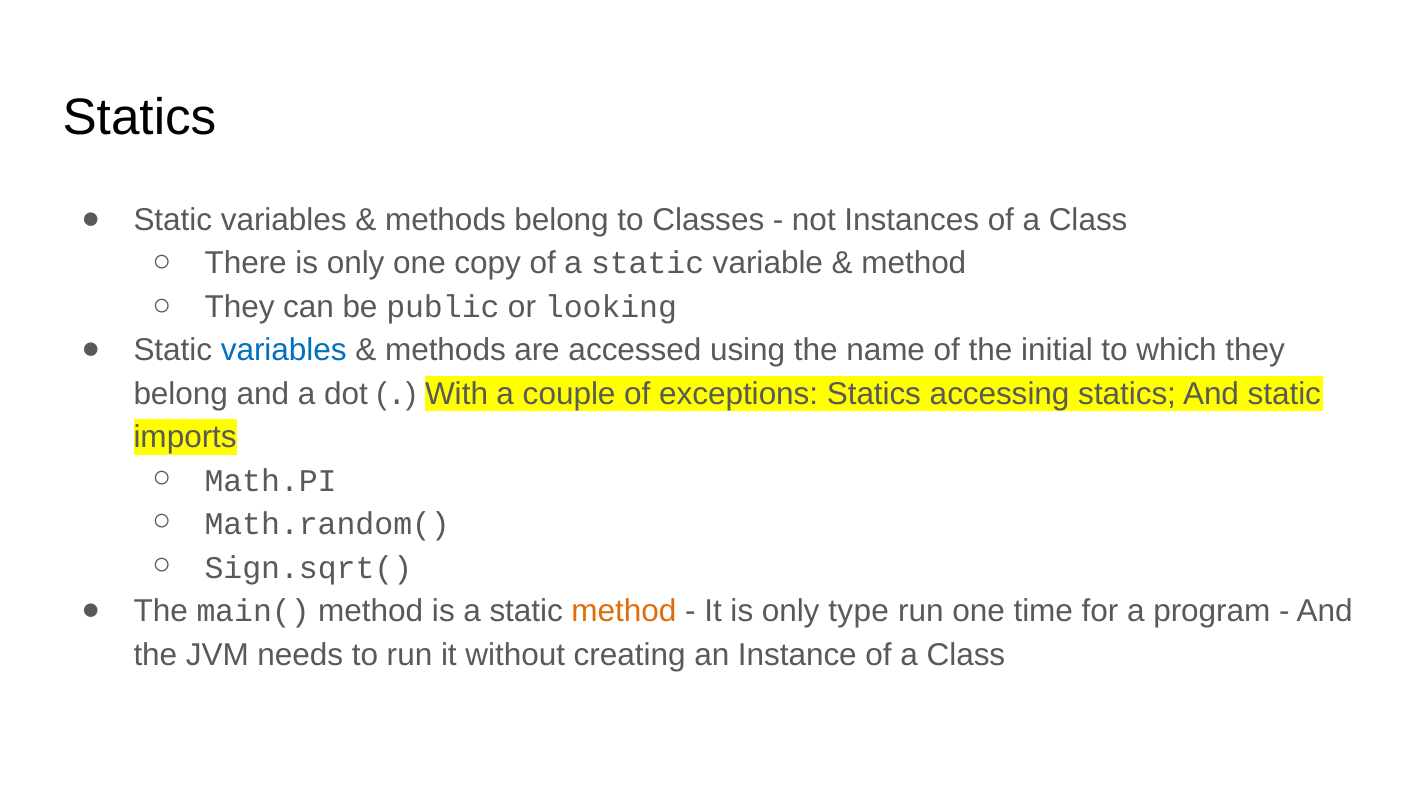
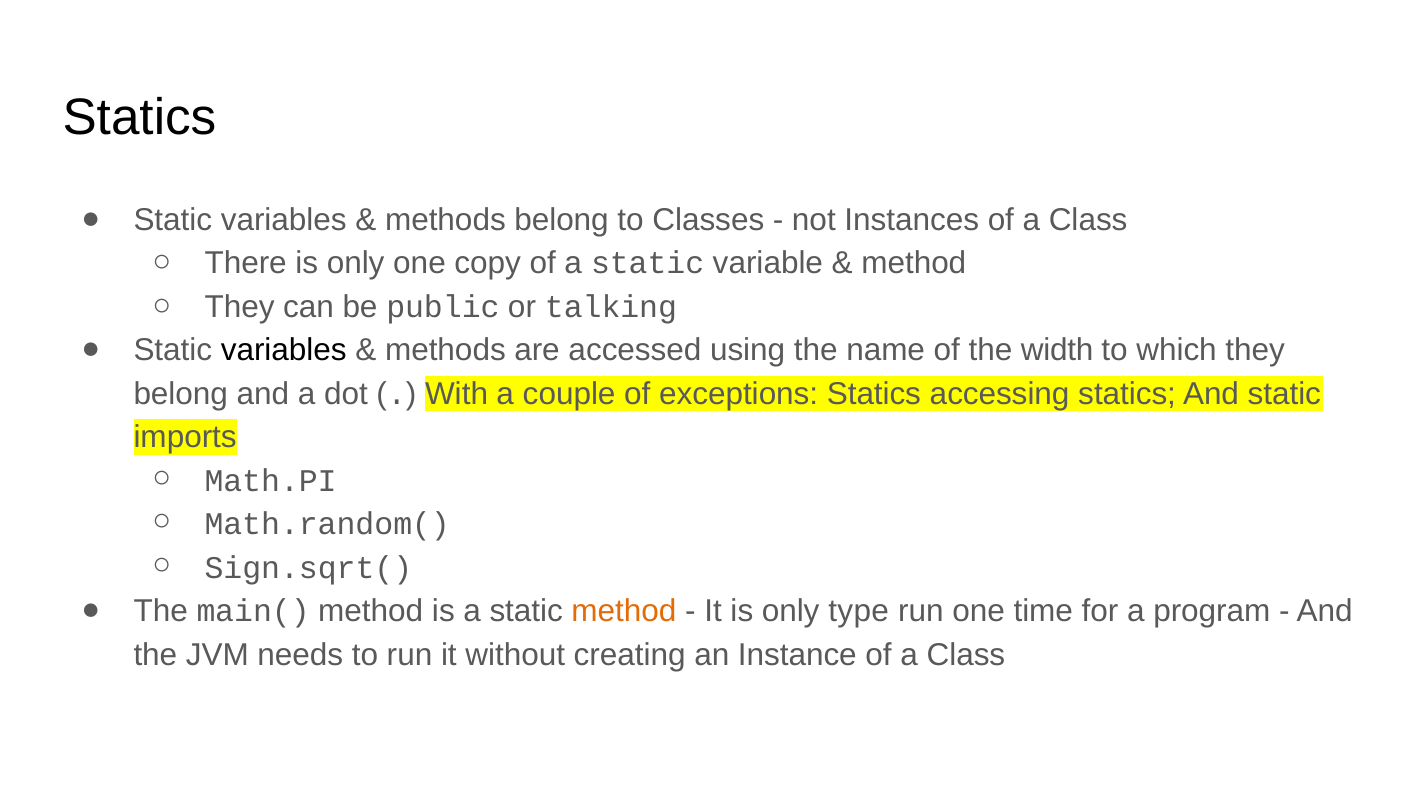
looking: looking -> talking (611, 307)
variables colour: blue -> black (284, 350)
initial: initial -> width (1057, 350)
